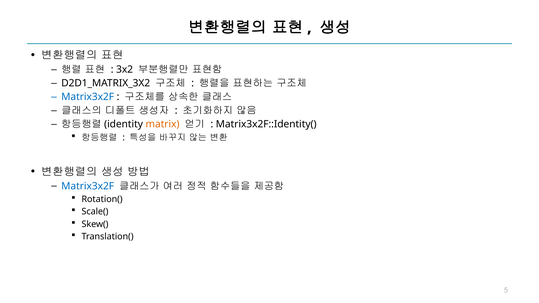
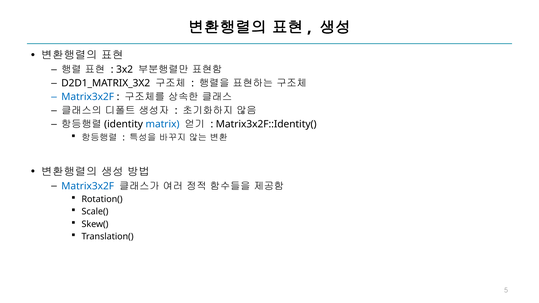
matrix colour: orange -> blue (163, 124)
